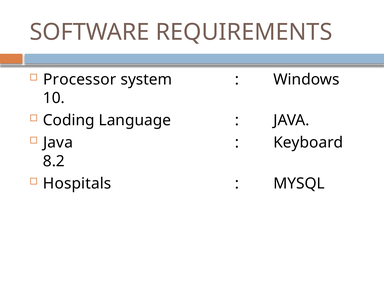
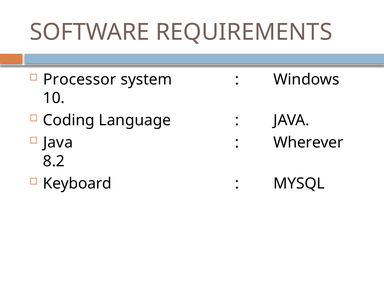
Keyboard: Keyboard -> Wherever (308, 143)
Hospitals: Hospitals -> Keyboard (77, 183)
